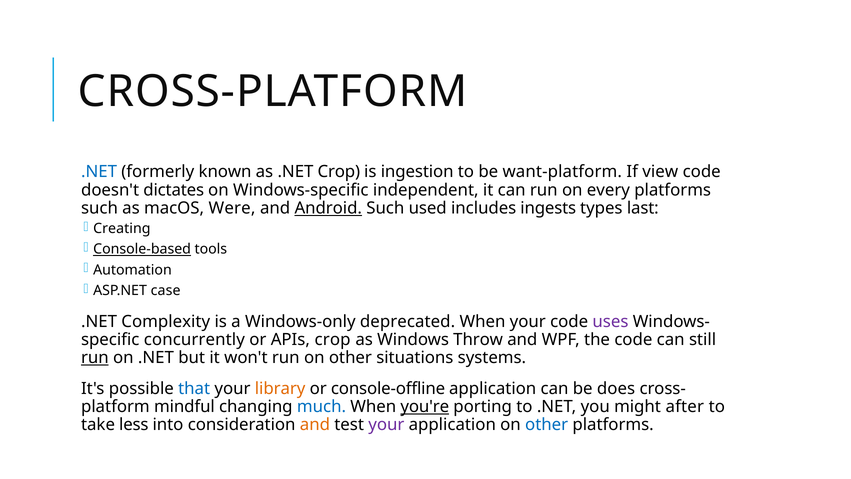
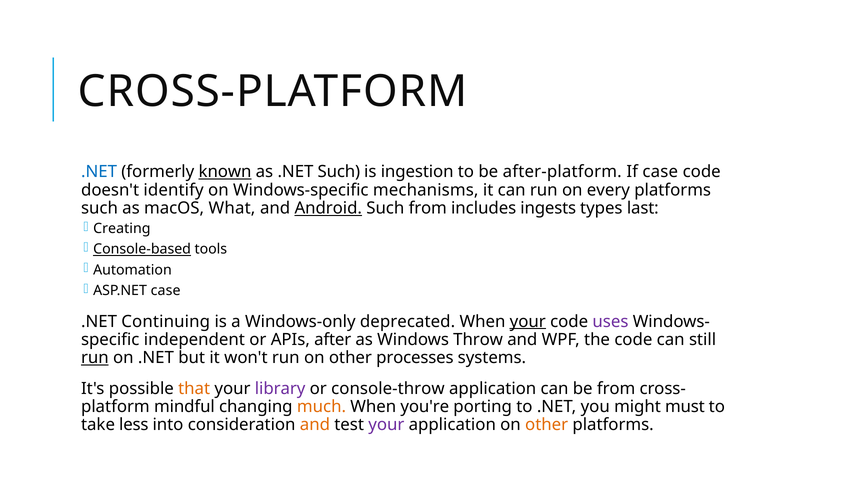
known underline: none -> present (225, 172)
.NET Crop: Crop -> Such (339, 172)
want-platform: want-platform -> after-platform (562, 172)
If view: view -> case (660, 172)
dictates: dictates -> identify (174, 190)
independent: independent -> mechanisms (426, 190)
Were: Were -> What (232, 208)
Such used: used -> from (428, 208)
Complexity: Complexity -> Continuing (166, 321)
your underline: none -> present (528, 321)
concurrently: concurrently -> independent (194, 339)
APIs crop: crop -> after (333, 339)
situations: situations -> processes (415, 358)
that colour: blue -> orange (194, 388)
library colour: orange -> purple (280, 388)
console-offline: console-offline -> console-throw (388, 388)
be does: does -> from (616, 388)
much colour: blue -> orange (322, 406)
you're underline: present -> none (425, 406)
after: after -> must (685, 406)
other colour: blue -> orange (547, 425)
